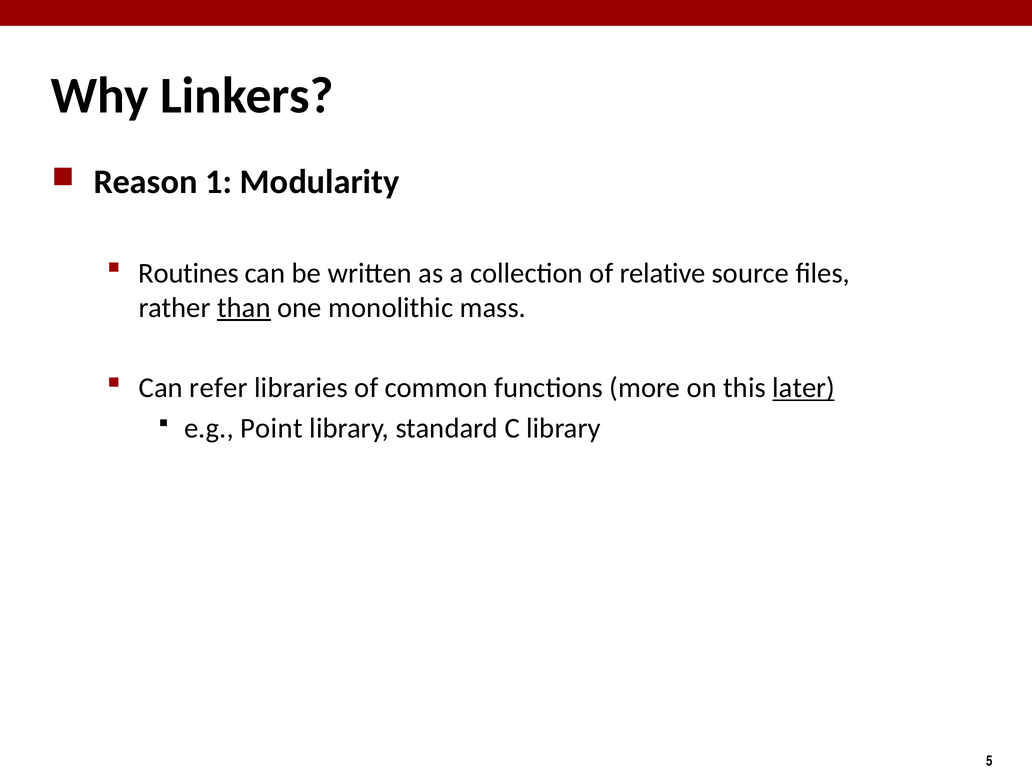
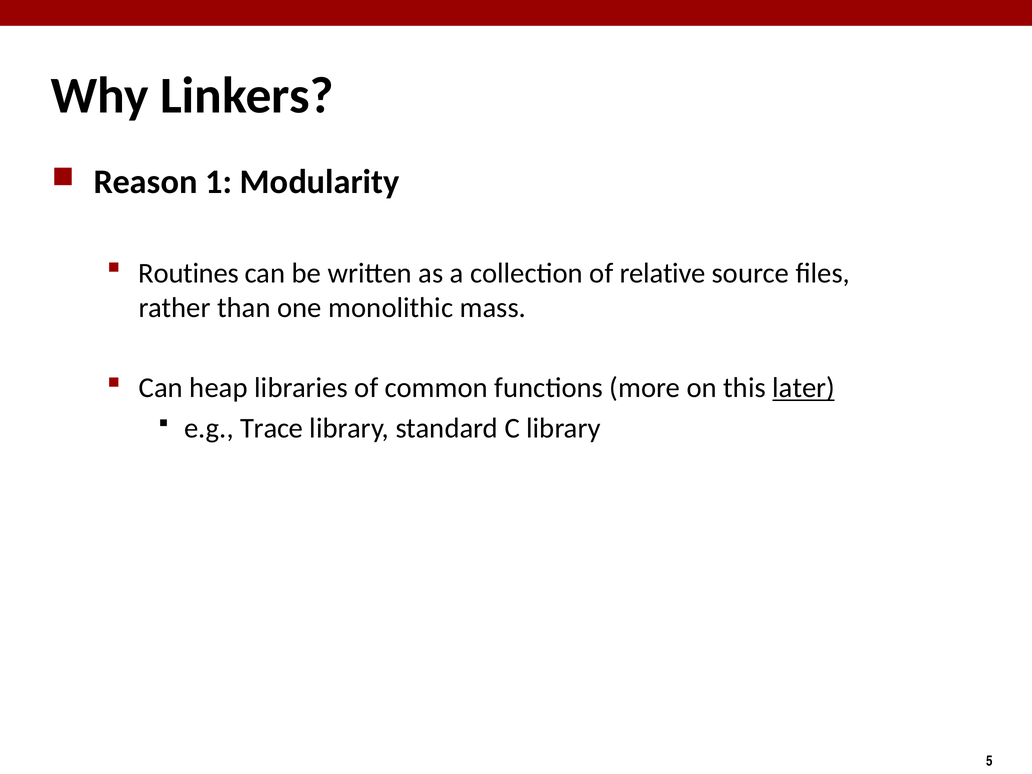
than underline: present -> none (244, 308)
refer: refer -> heap (219, 388)
Point: Point -> Trace (272, 428)
